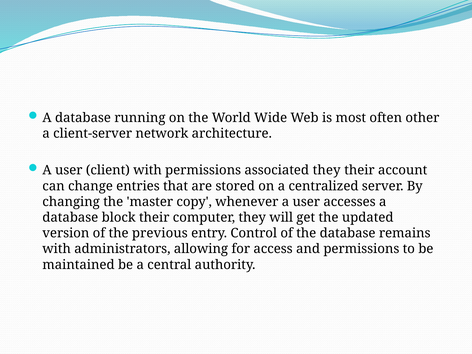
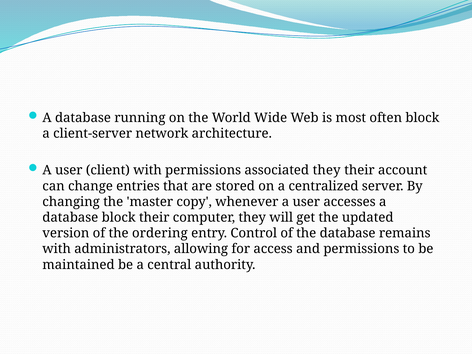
often other: other -> block (422, 118)
previous: previous -> ordering (160, 233)
